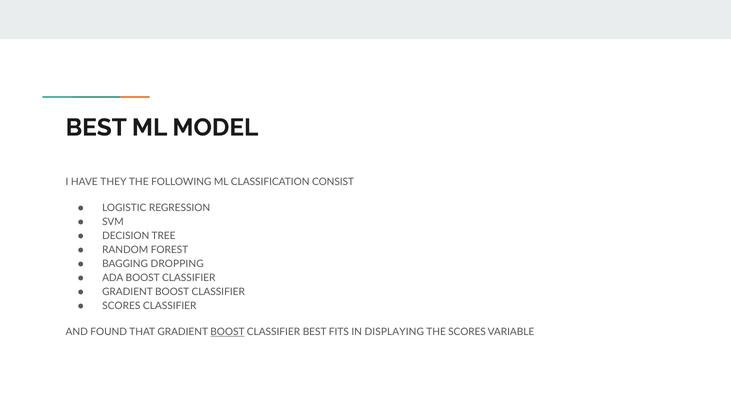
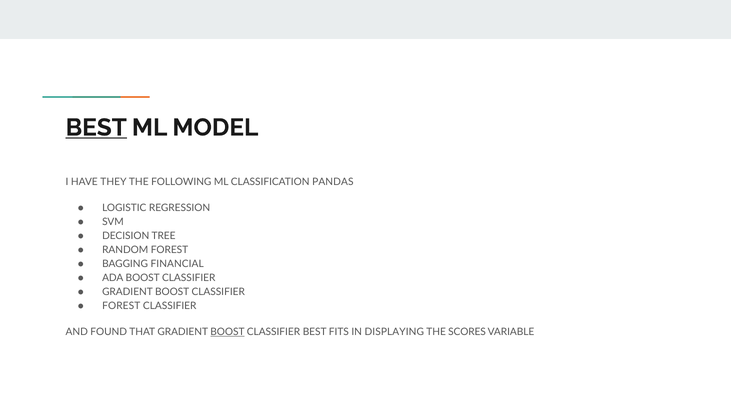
BEST underline: none -> present (96, 128)
CONSIST: CONSIST -> PANDAS (333, 182)
DROPPING: DROPPING -> FINANCIAL (177, 264)
SCORES: SCORES -> FOREST (121, 306)
